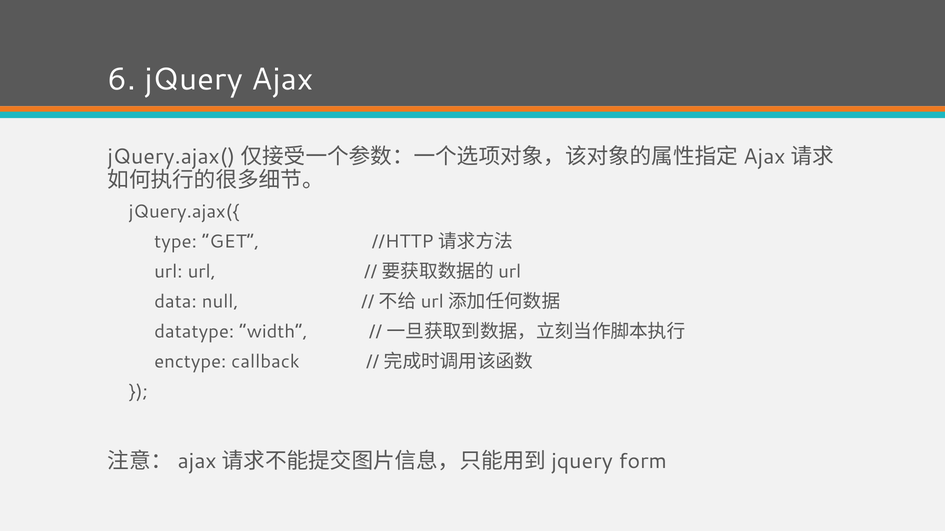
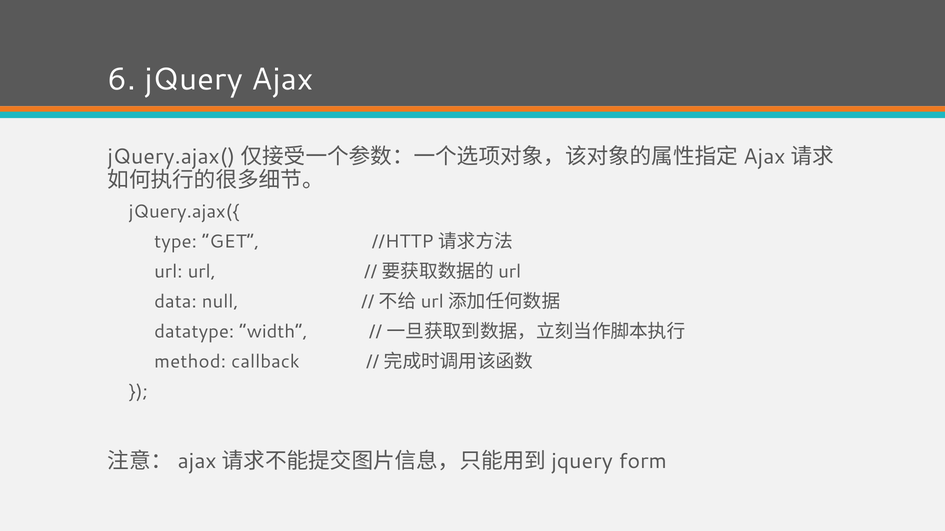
enctype: enctype -> method (190, 362)
